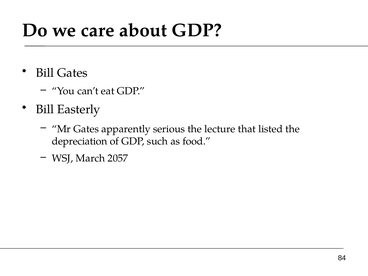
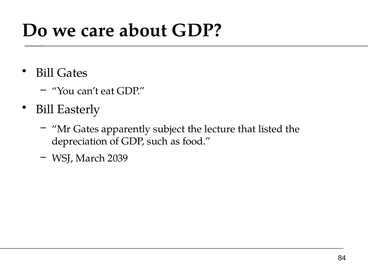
serious: serious -> subject (169, 129)
2057: 2057 -> 2039 (118, 158)
